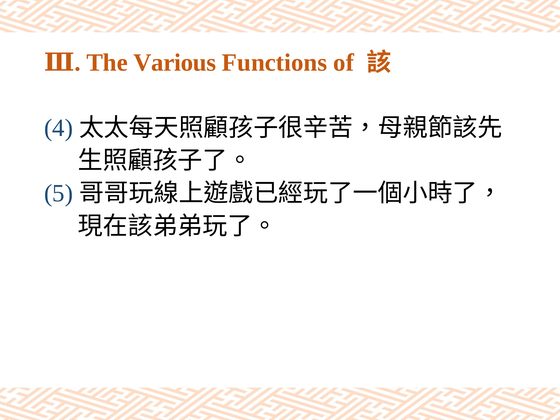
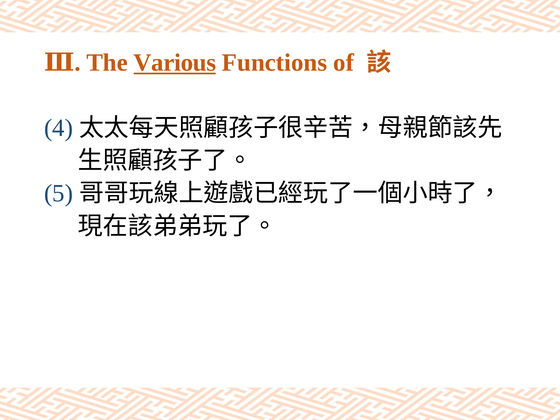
Various underline: none -> present (175, 63)
